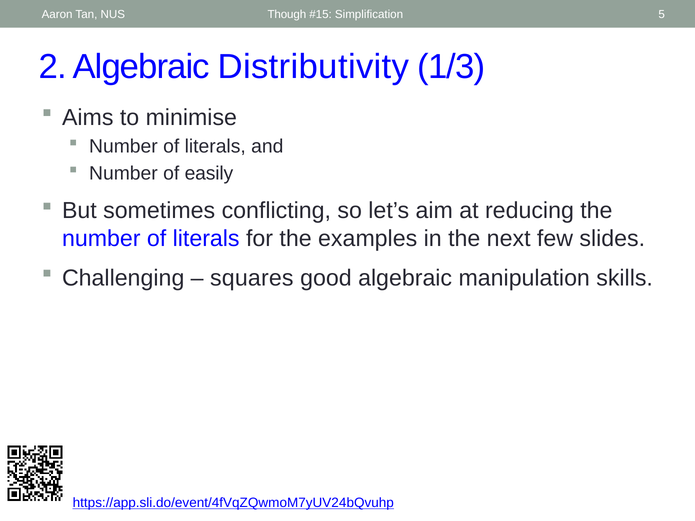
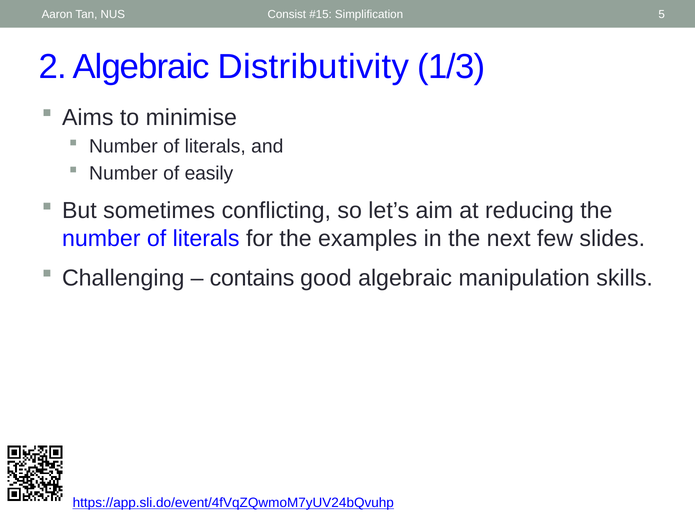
Though: Though -> Consist (287, 15)
squares: squares -> contains (252, 278)
